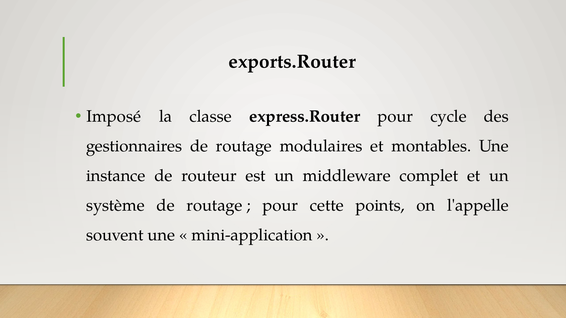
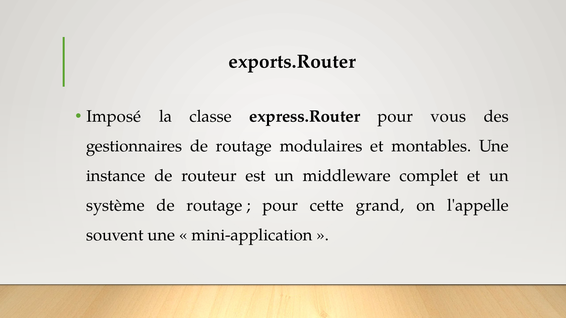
cycle: cycle -> vous (448, 117)
points: points -> grand (380, 206)
